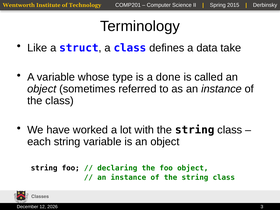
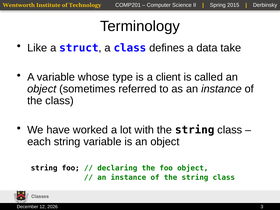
done: done -> client (168, 77)
